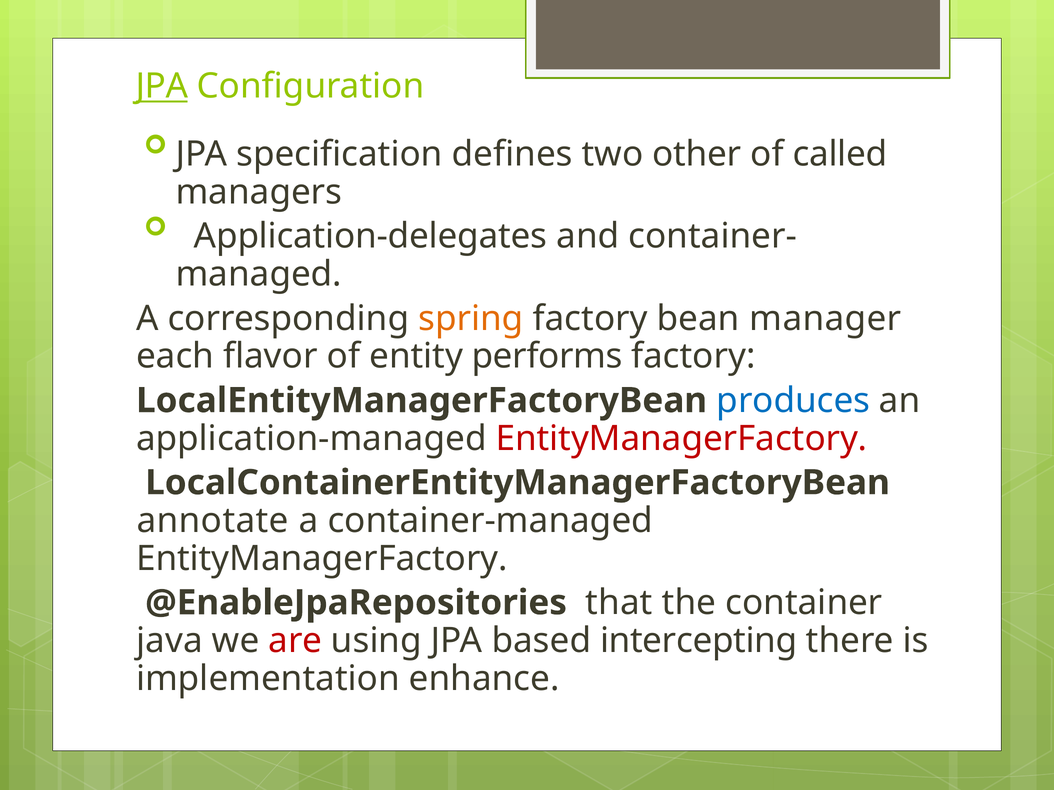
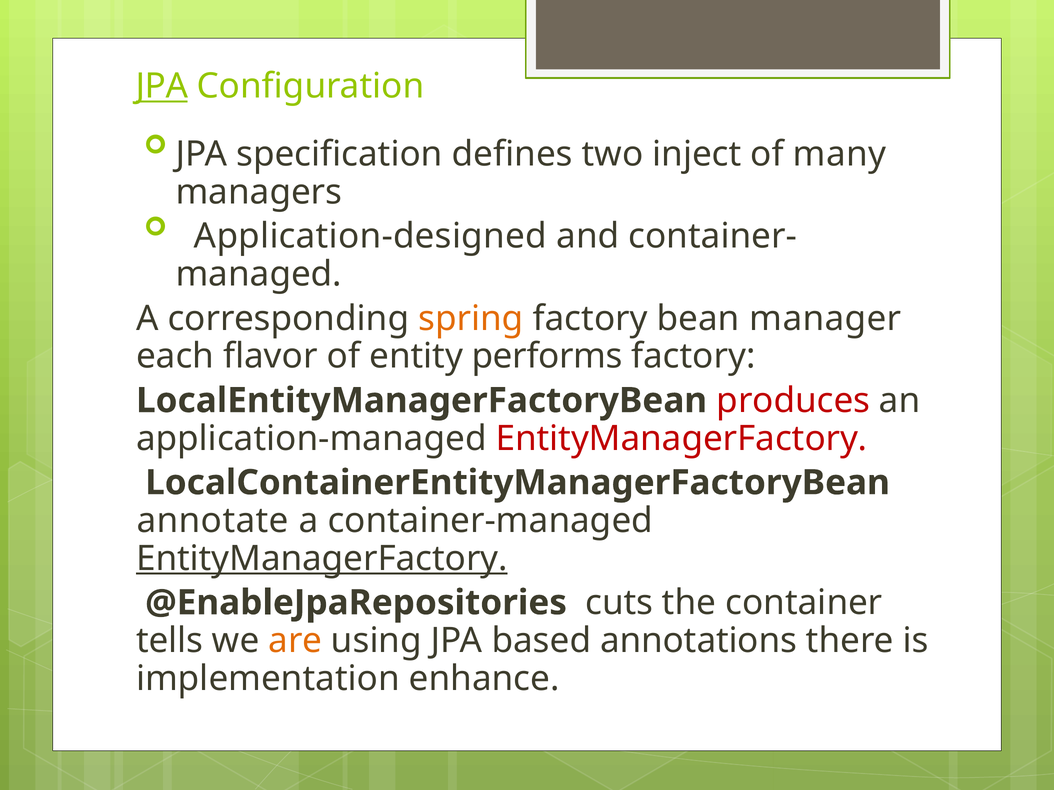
other: other -> inject (697, 154)
called: called -> many (840, 154)
Application-delegates: Application-delegates -> Application-designed (370, 236)
produces colour: blue -> red (793, 401)
EntityManagerFactory underline: none -> present (322, 559)
that: that -> cuts (619, 603)
java: java -> tells (170, 641)
are colour: red -> orange (295, 641)
intercepting: intercepting -> annotations (699, 641)
